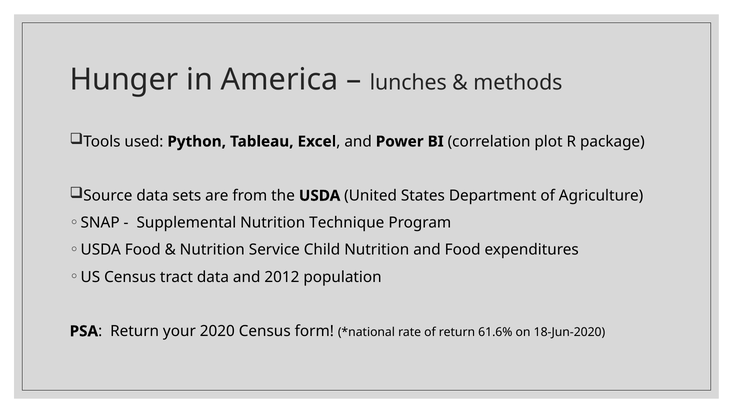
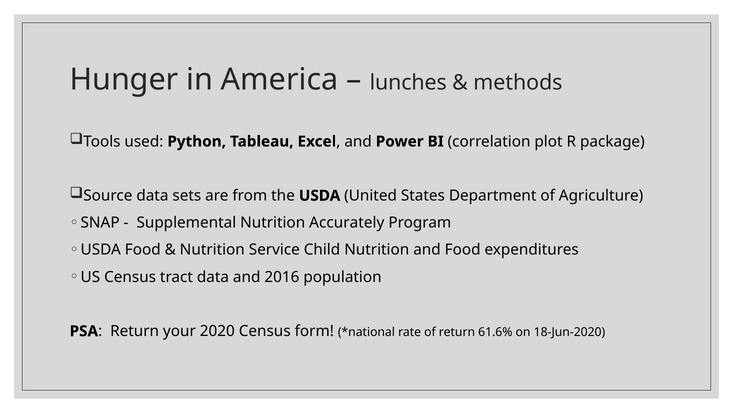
Technique: Technique -> Accurately (347, 222)
2012: 2012 -> 2016 (282, 277)
